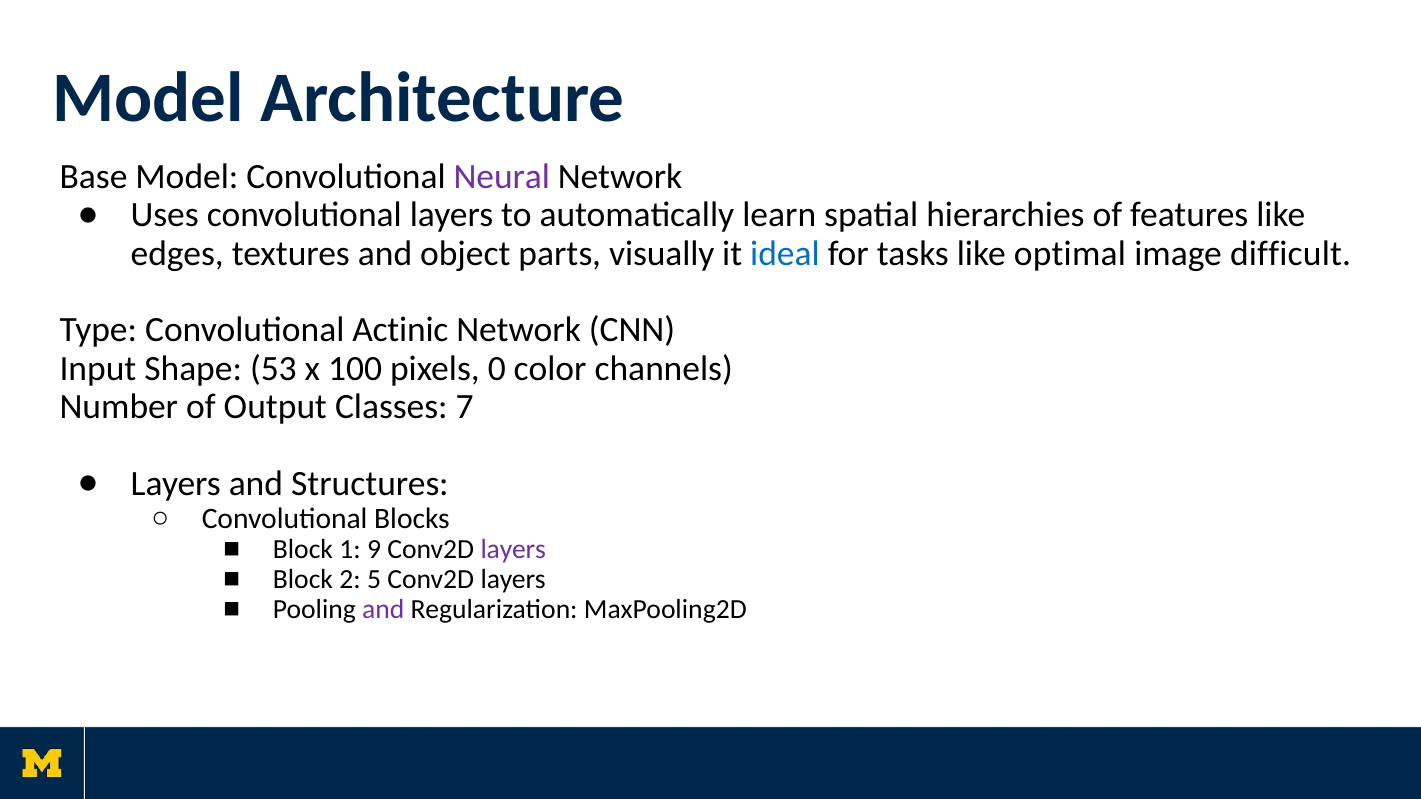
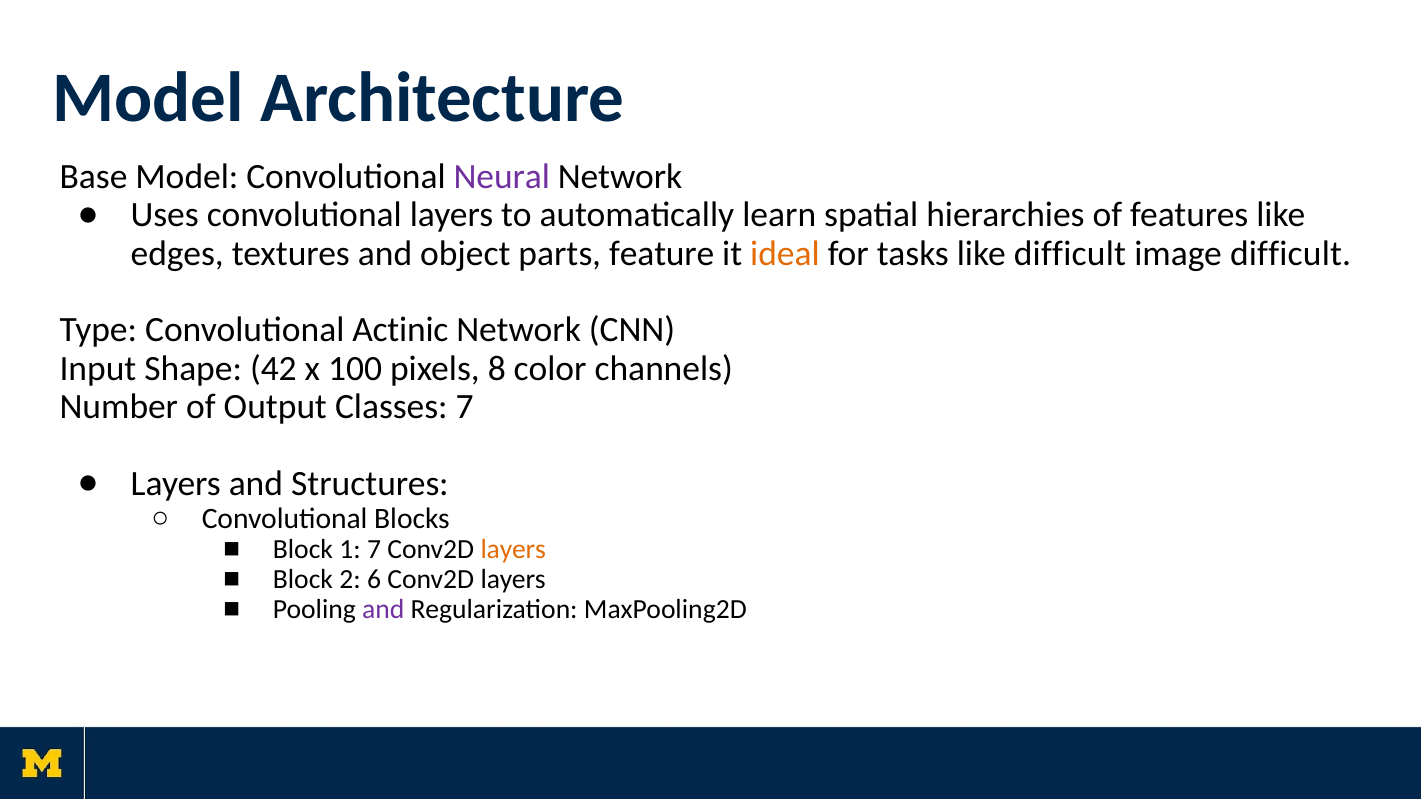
visually: visually -> feature (662, 254)
ideal colour: blue -> orange (785, 254)
like optimal: optimal -> difficult (1070, 254)
53: 53 -> 42 (273, 369)
0: 0 -> 8 (497, 369)
1 9: 9 -> 7 (374, 550)
layers colour: purple -> orange (513, 550)
5: 5 -> 6 (374, 580)
